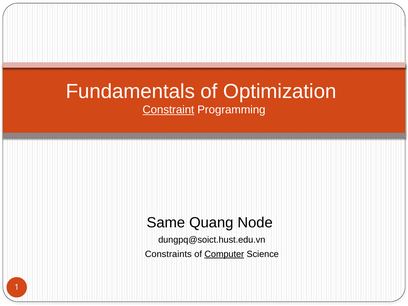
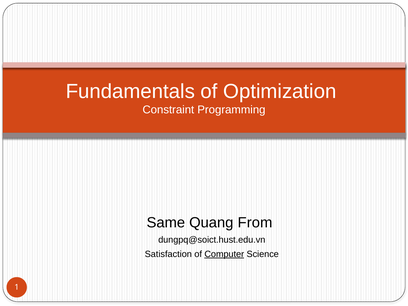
Constraint underline: present -> none (168, 110)
Node: Node -> From (255, 223)
Constraints: Constraints -> Satisfaction (168, 254)
